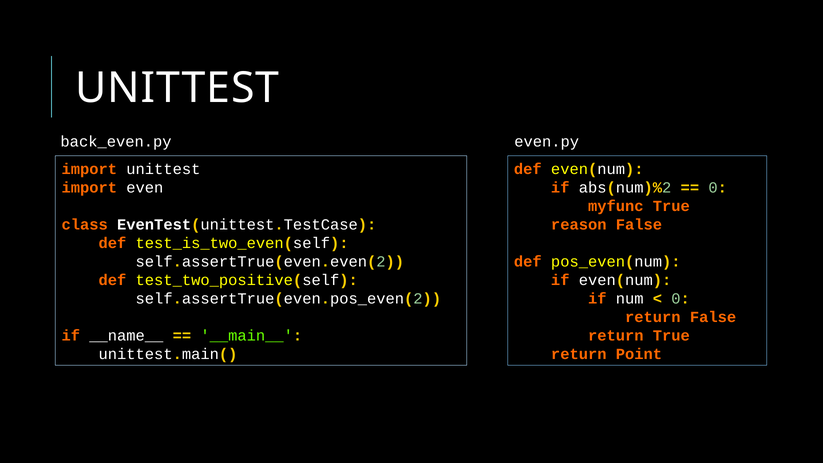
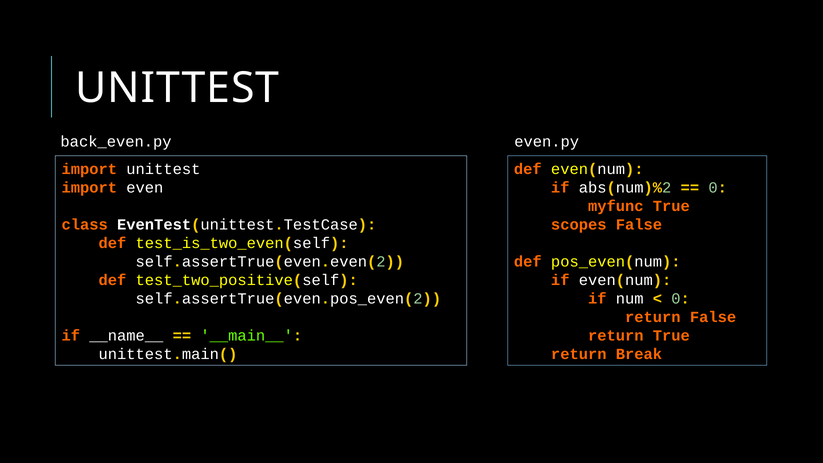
reason: reason -> scopes (579, 225)
Point: Point -> Break (639, 354)
